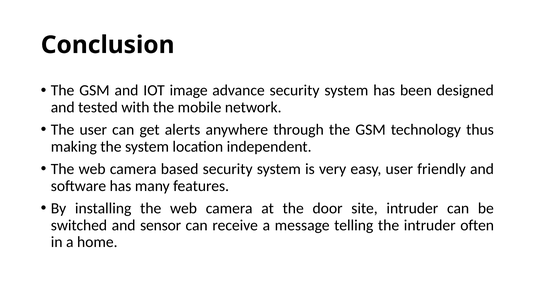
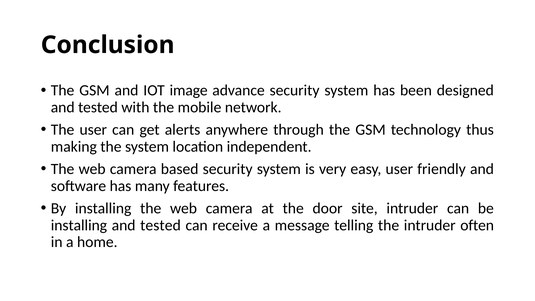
switched: switched -> installing (79, 225)
sensor: sensor -> tested (160, 225)
